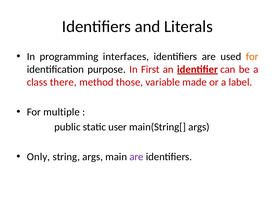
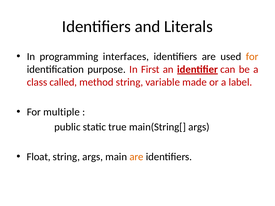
there: there -> called (63, 82)
method those: those -> string (129, 82)
user: user -> true (118, 127)
Only: Only -> Float (39, 157)
are colour: purple -> orange (136, 157)
